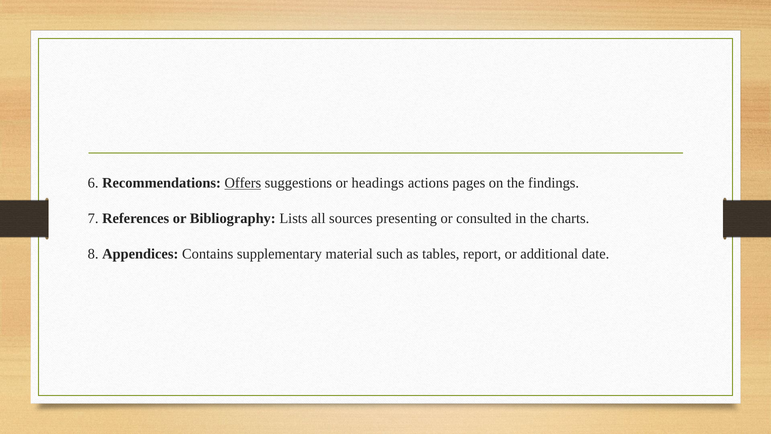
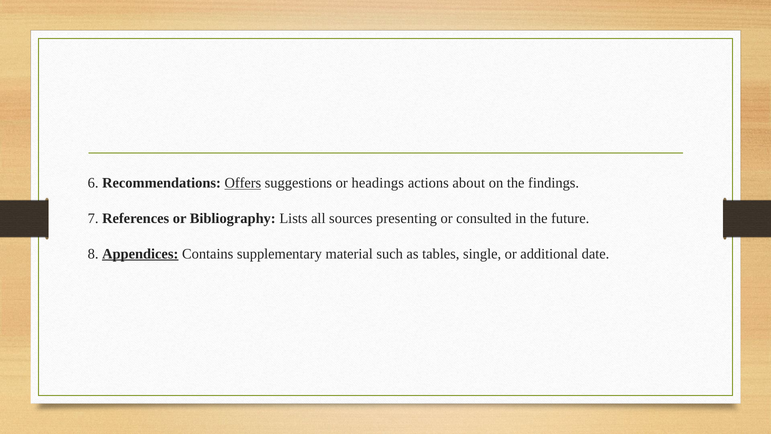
pages: pages -> about (469, 183)
charts: charts -> future (570, 218)
Appendices underline: none -> present (140, 254)
report: report -> single (482, 254)
